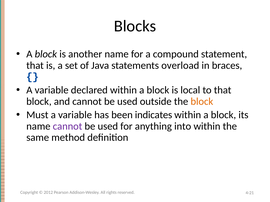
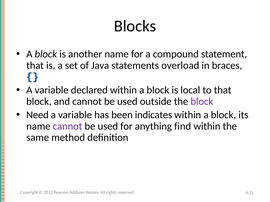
block colour: orange -> purple (202, 102)
Must: Must -> Need (37, 115)
into: into -> find (183, 126)
